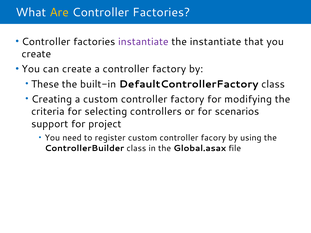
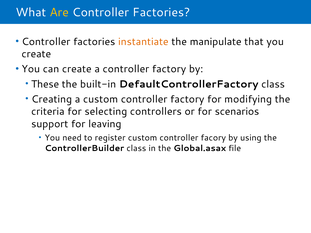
instantiate colour: purple -> orange (143, 42)
the instantiate: instantiate -> manipulate (216, 42)
project: project -> leaving (105, 124)
